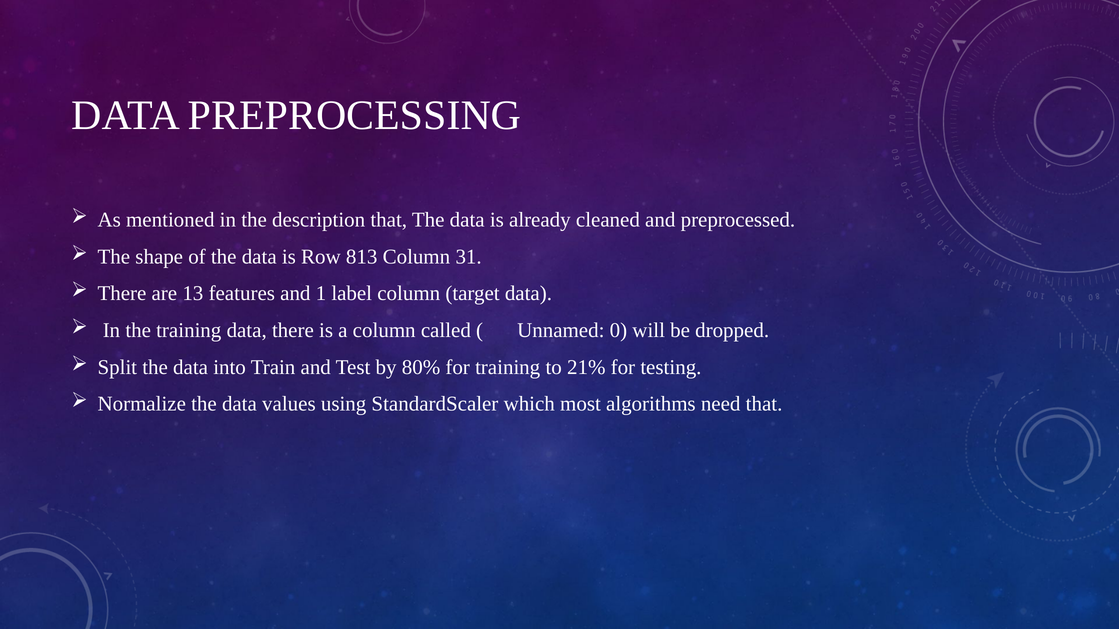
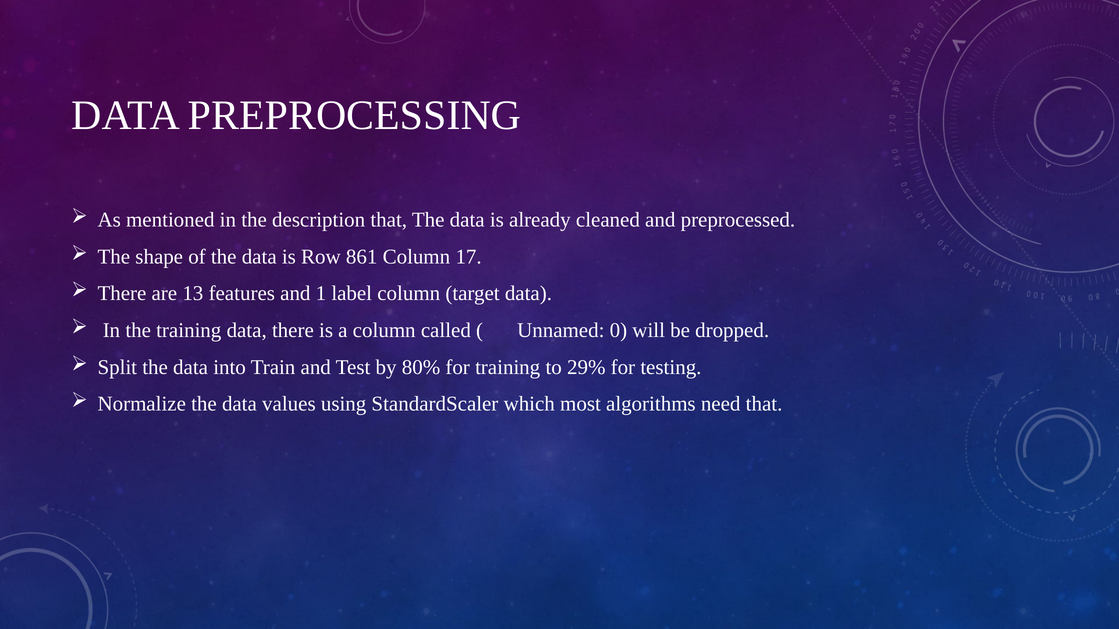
813: 813 -> 861 (362, 257)
31: 31 -> 17 (469, 257)
21%: 21% -> 29% (586, 367)
